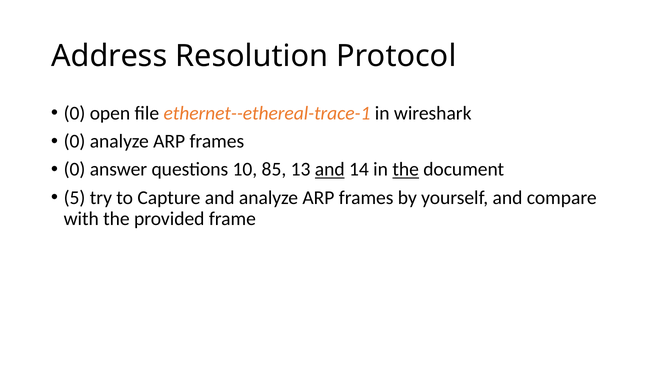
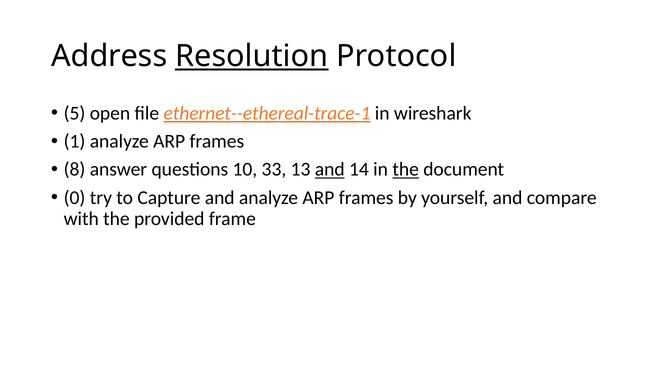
Resolution underline: none -> present (252, 56)
0: 0 -> 5 (74, 113)
ethernet--ethereal-trace-1 underline: none -> present (267, 113)
0: 0 -> 1 (74, 141)
0: 0 -> 8 (74, 169)
85: 85 -> 33 (274, 169)
5: 5 -> 0 (74, 198)
